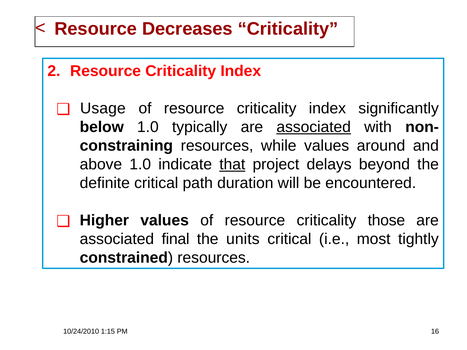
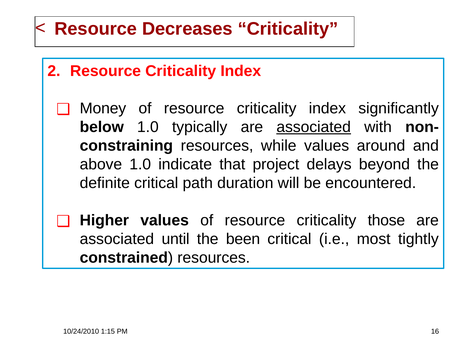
Usage: Usage -> Money (103, 108)
that underline: present -> none (232, 165)
final: final -> until (176, 239)
units: units -> been (243, 239)
